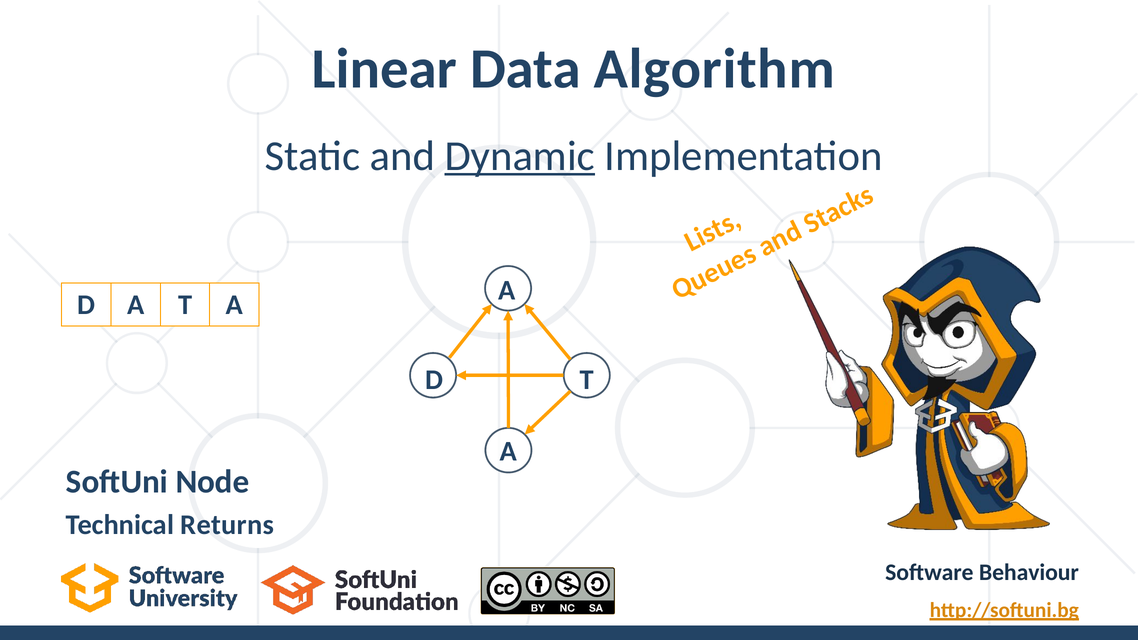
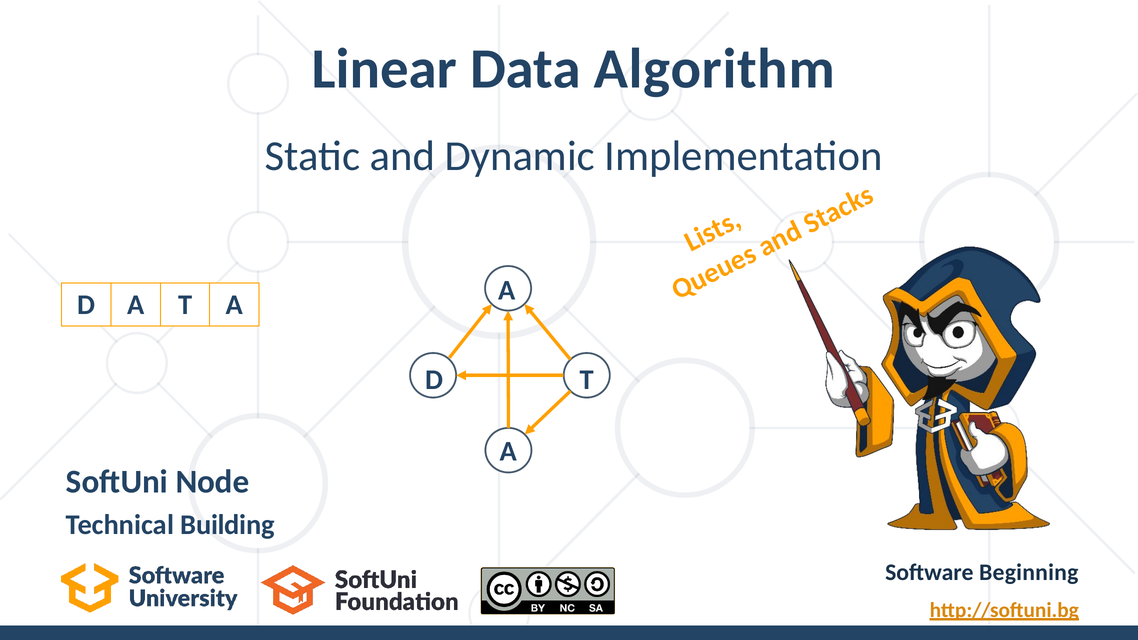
Dynamic underline: present -> none (520, 156)
Returns: Returns -> Building (227, 525)
Behaviour: Behaviour -> Beginning (1029, 572)
